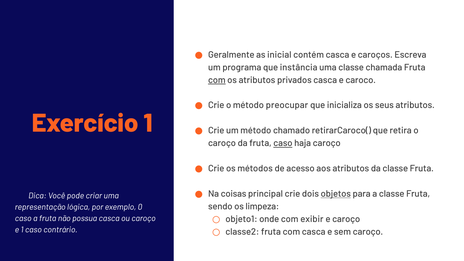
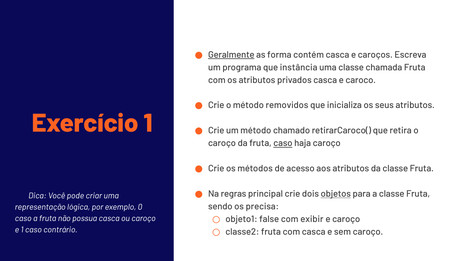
Geralmente underline: none -> present (231, 55)
inicial: inicial -> forma (279, 55)
com underline: present -> none (217, 80)
preocupar: preocupar -> removidos (287, 105)
coisas: coisas -> regras (234, 194)
limpeza: limpeza -> precisa (262, 207)
onde: onde -> false (269, 219)
